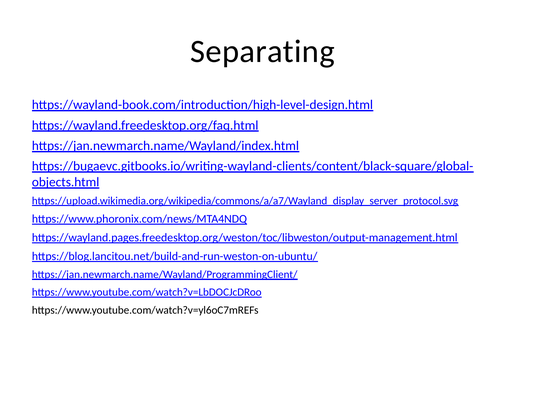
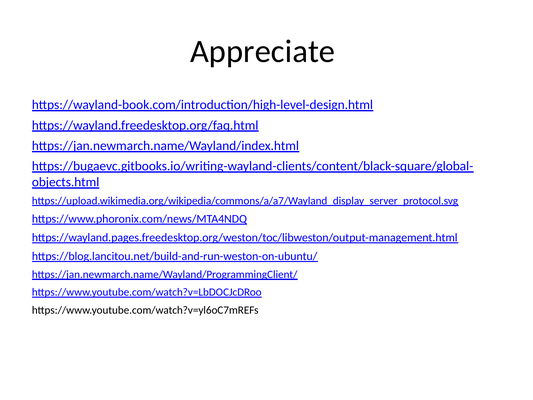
Separating: Separating -> Appreciate (263, 52)
